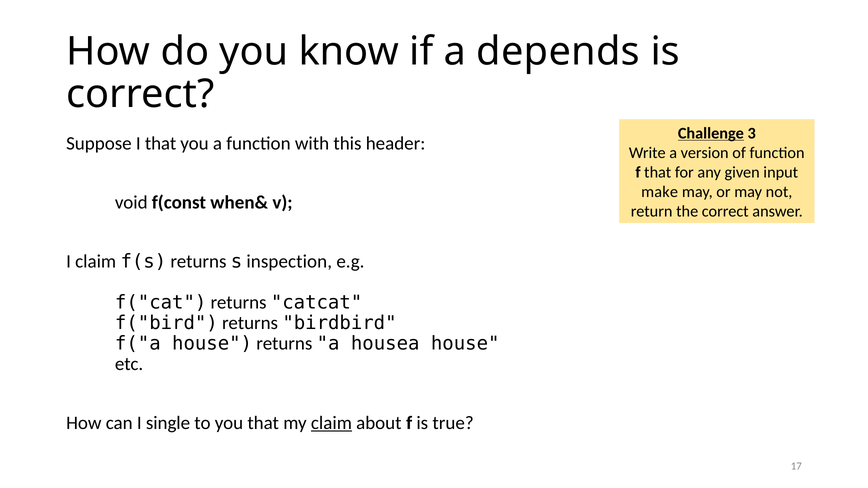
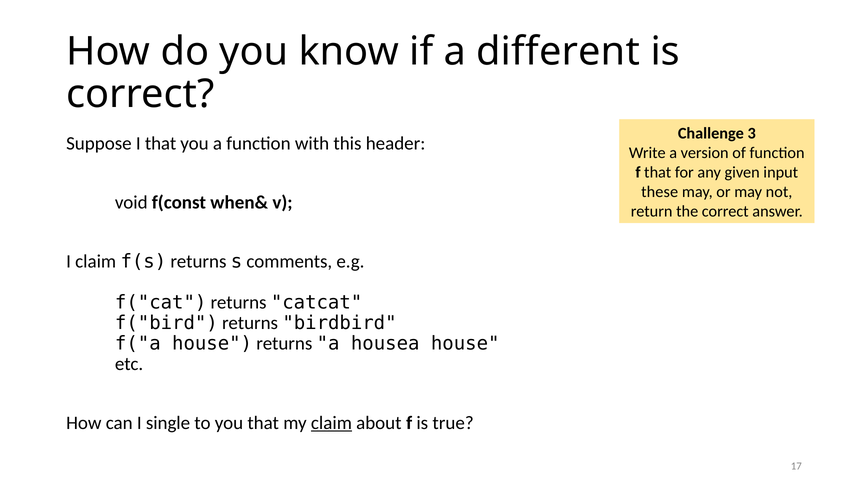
depends: depends -> different (558, 51)
Challenge underline: present -> none (711, 133)
make: make -> these (660, 192)
inspection: inspection -> comments (289, 262)
